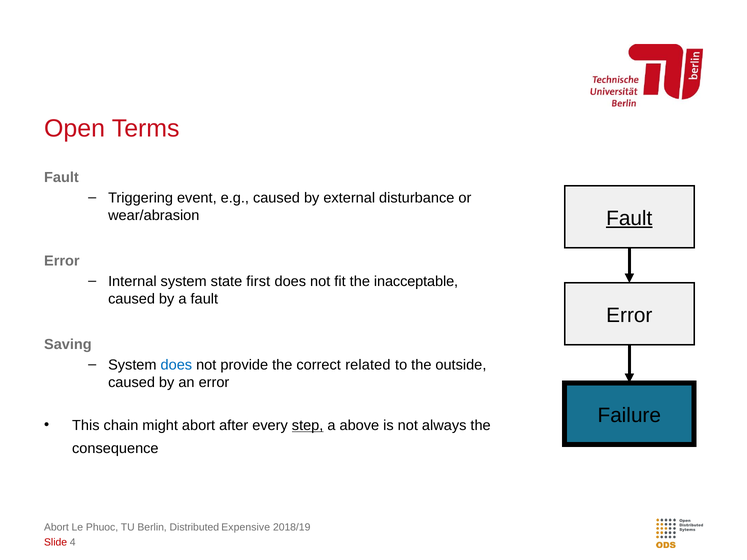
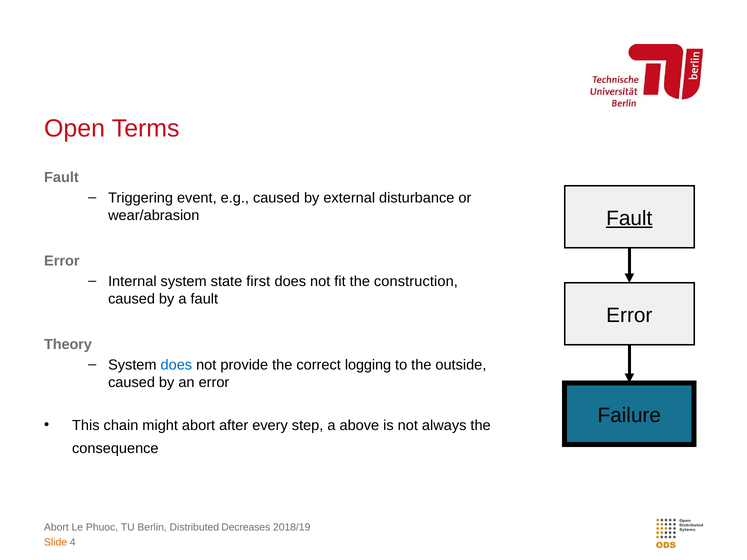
inacceptable: inacceptable -> construction (416, 281)
Saving: Saving -> Theory (68, 345)
related: related -> logging (368, 365)
step underline: present -> none (308, 426)
Expensive: Expensive -> Decreases (246, 528)
Slide colour: red -> orange (56, 543)
